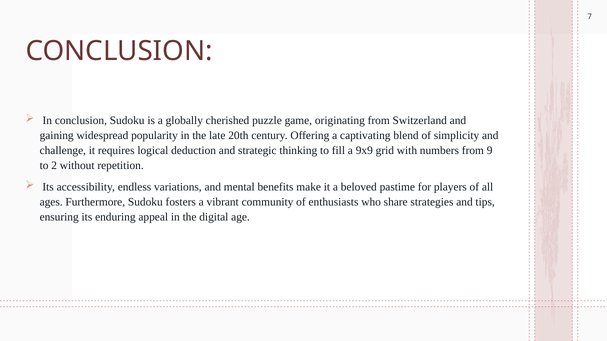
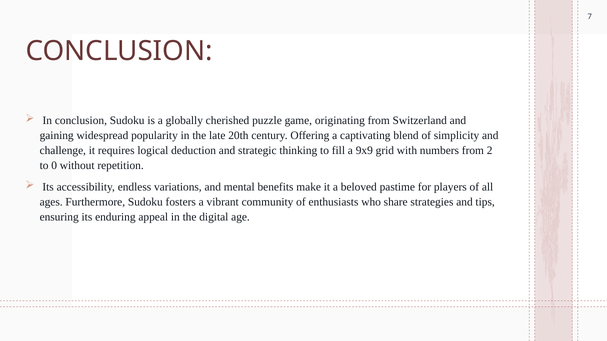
9: 9 -> 2 (490, 151)
2: 2 -> 0 (54, 166)
